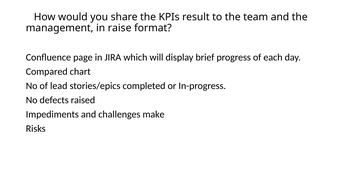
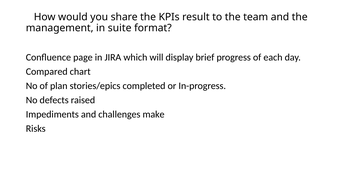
raise: raise -> suite (120, 28)
lead: lead -> plan (59, 86)
